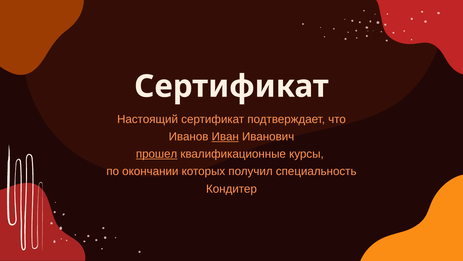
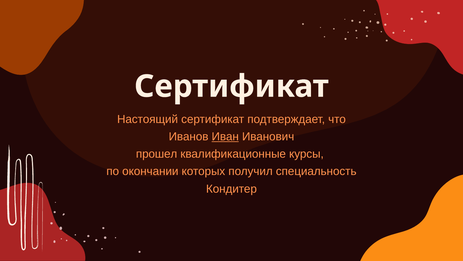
прошел underline: present -> none (157, 154)
